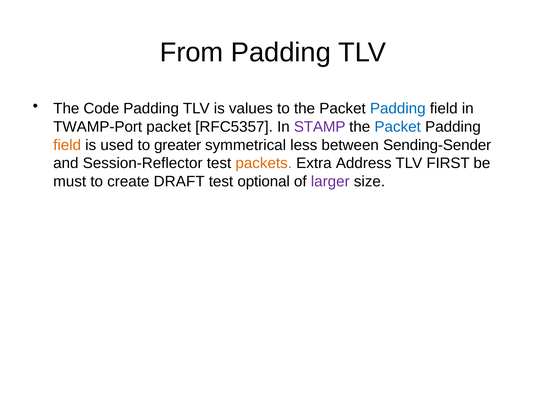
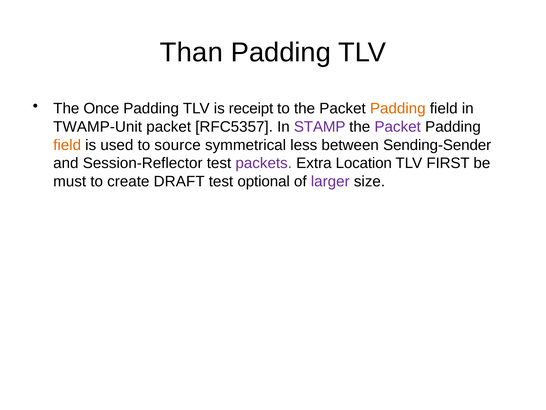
From: From -> Than (191, 52)
Code: Code -> Once (101, 108)
values: values -> receipt (251, 108)
Padding colour: blue -> orange (398, 108)
TWAMP-Port: TWAMP-Port -> TWAMP-Unit (98, 127)
Packet colour: blue -> purple (398, 127)
greater: greater -> source (178, 145)
packets colour: orange -> purple (264, 163)
Address: Address -> Location (364, 163)
